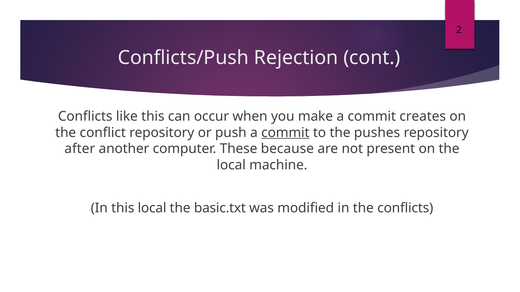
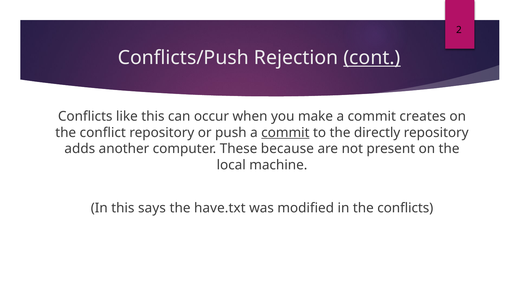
cont underline: none -> present (372, 58)
pushes: pushes -> directly (377, 133)
after: after -> adds (80, 149)
this local: local -> says (152, 209)
basic.txt: basic.txt -> have.txt (220, 209)
